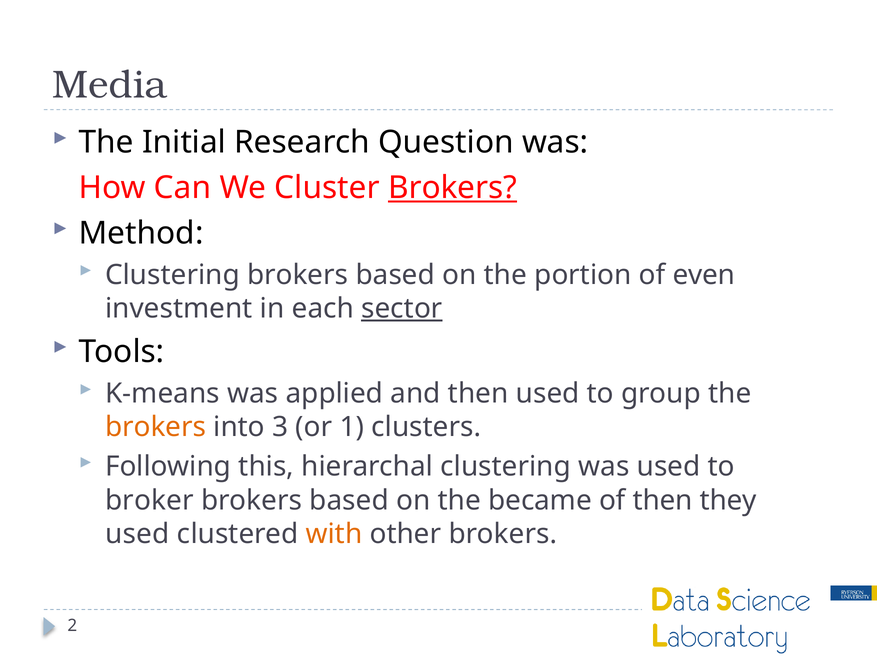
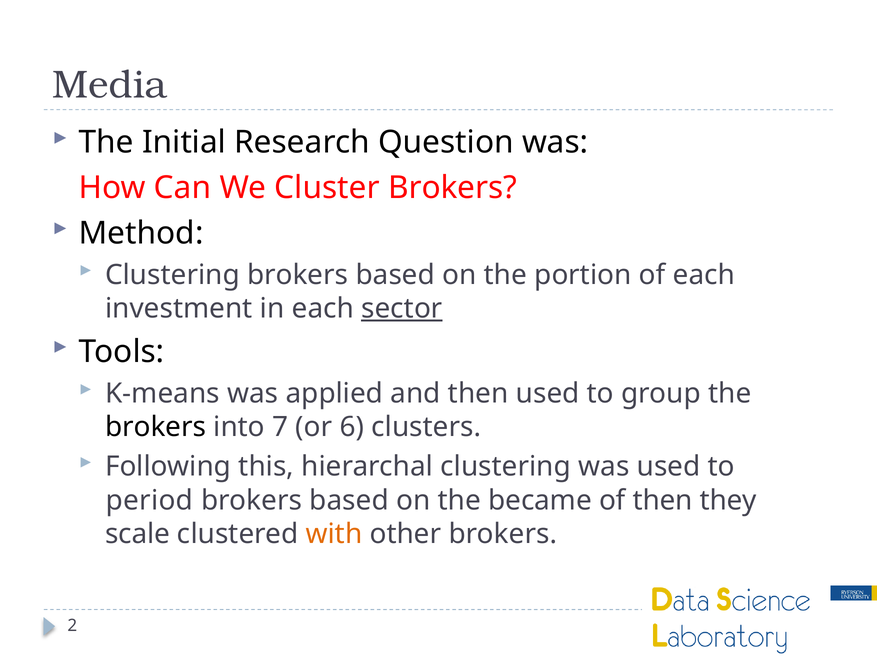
Brokers underline: present -> none (453, 188)
of even: even -> each (704, 275)
brokers colour: orange -> black (156, 427)
3: 3 -> 7 (280, 427)
1: 1 -> 6 (352, 427)
broker: broker -> period (149, 500)
used: used -> scale (137, 534)
